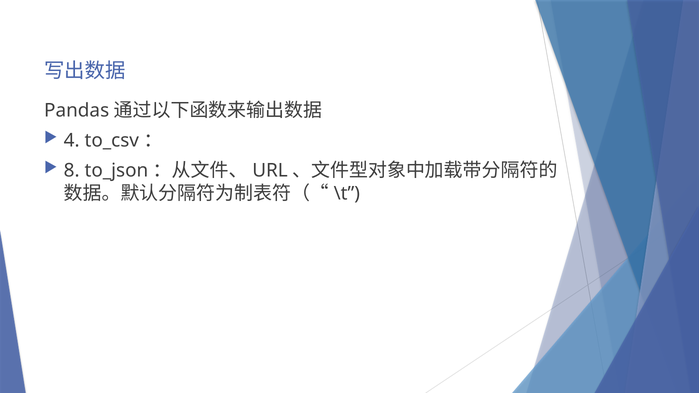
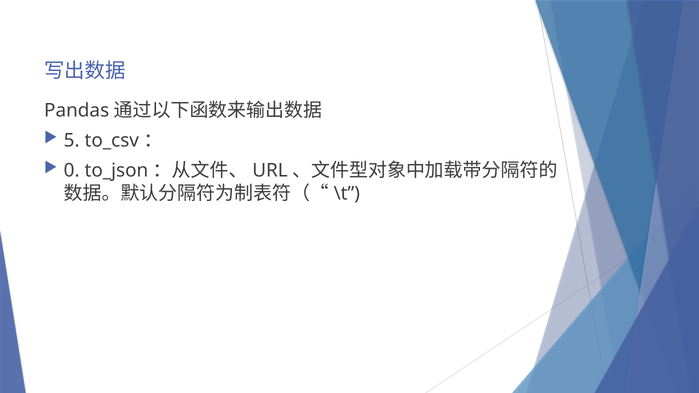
4: 4 -> 5 (72, 141)
8: 8 -> 0 (72, 171)
